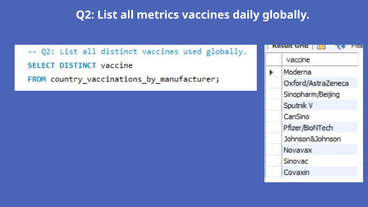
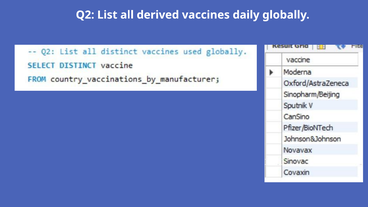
metrics: metrics -> derived (158, 15)
